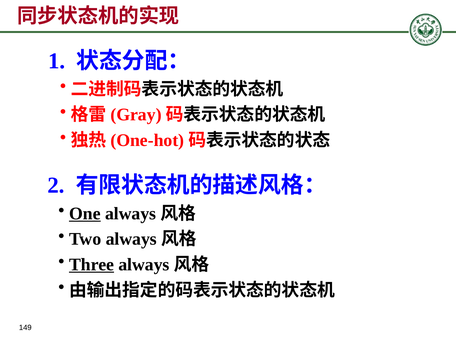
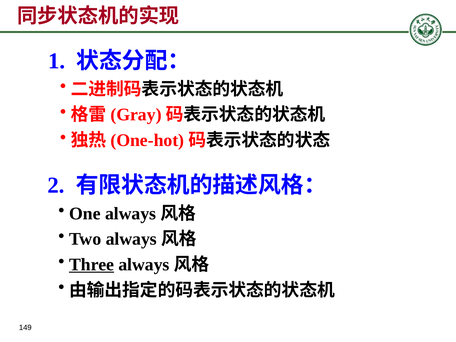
One underline: present -> none (85, 214)
